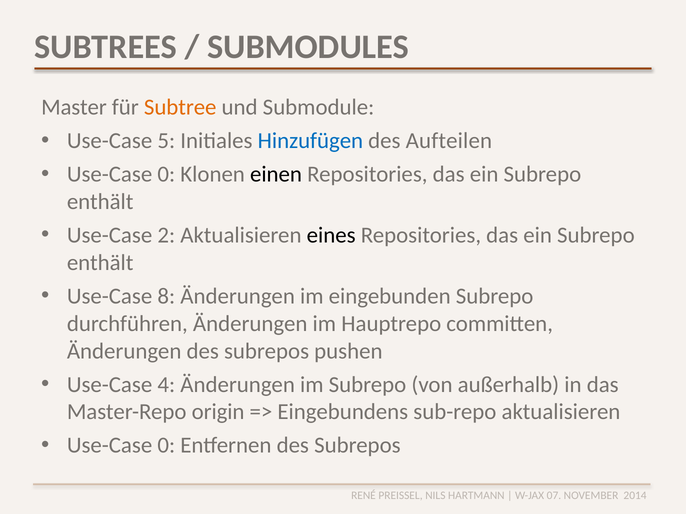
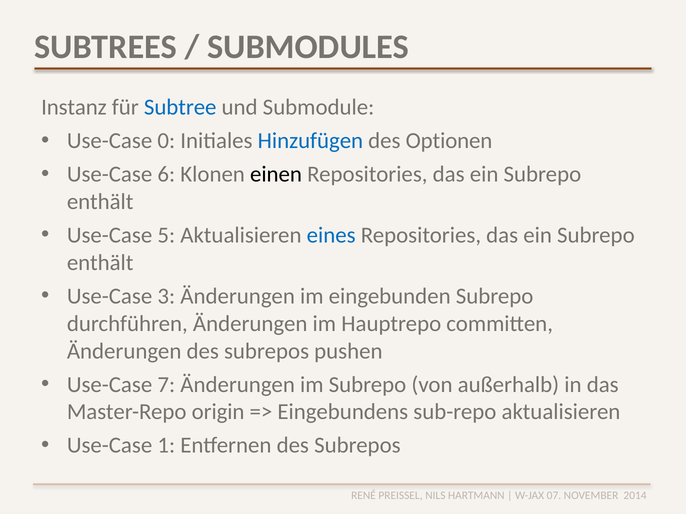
Master: Master -> Instanz (74, 107)
Subtree colour: orange -> blue (180, 107)
5: 5 -> 0 (166, 141)
Aufteilen: Aufteilen -> Optionen (449, 141)
0: 0 -> 6 (166, 174)
2: 2 -> 5 (166, 235)
eines colour: black -> blue (331, 235)
8: 8 -> 3 (166, 296)
4: 4 -> 7 (166, 385)
0: 0 -> 1 (166, 446)
